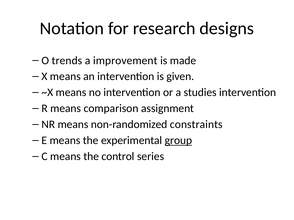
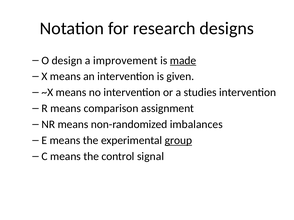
trends: trends -> design (67, 61)
made underline: none -> present (183, 61)
constraints: constraints -> imbalances (196, 125)
series: series -> signal (151, 157)
